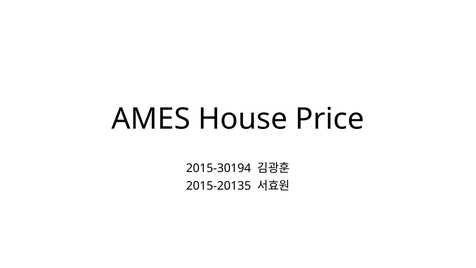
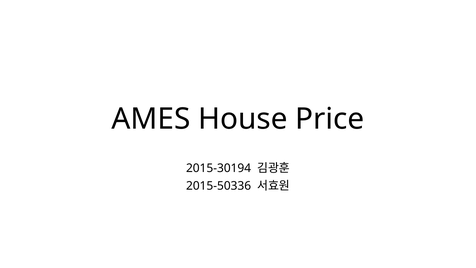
2015-20135: 2015-20135 -> 2015-50336 (219, 186)
